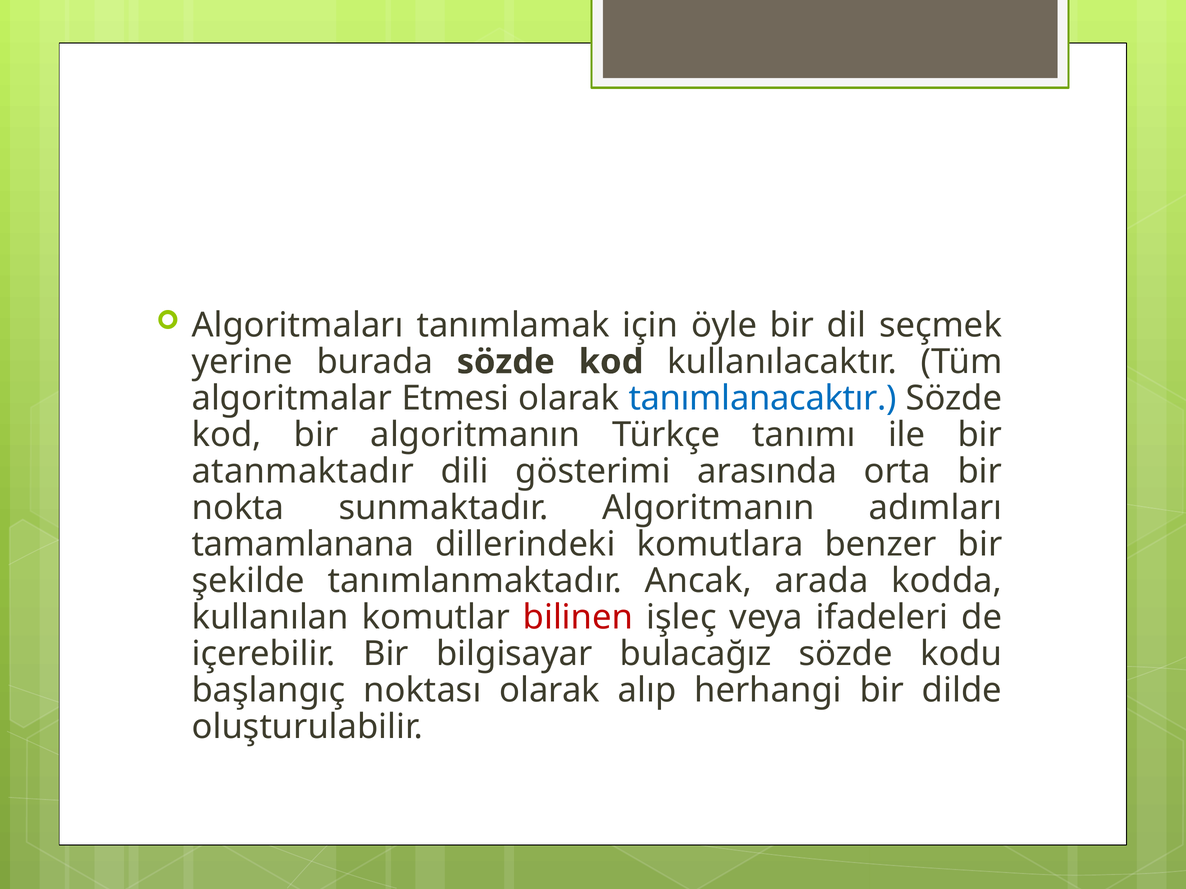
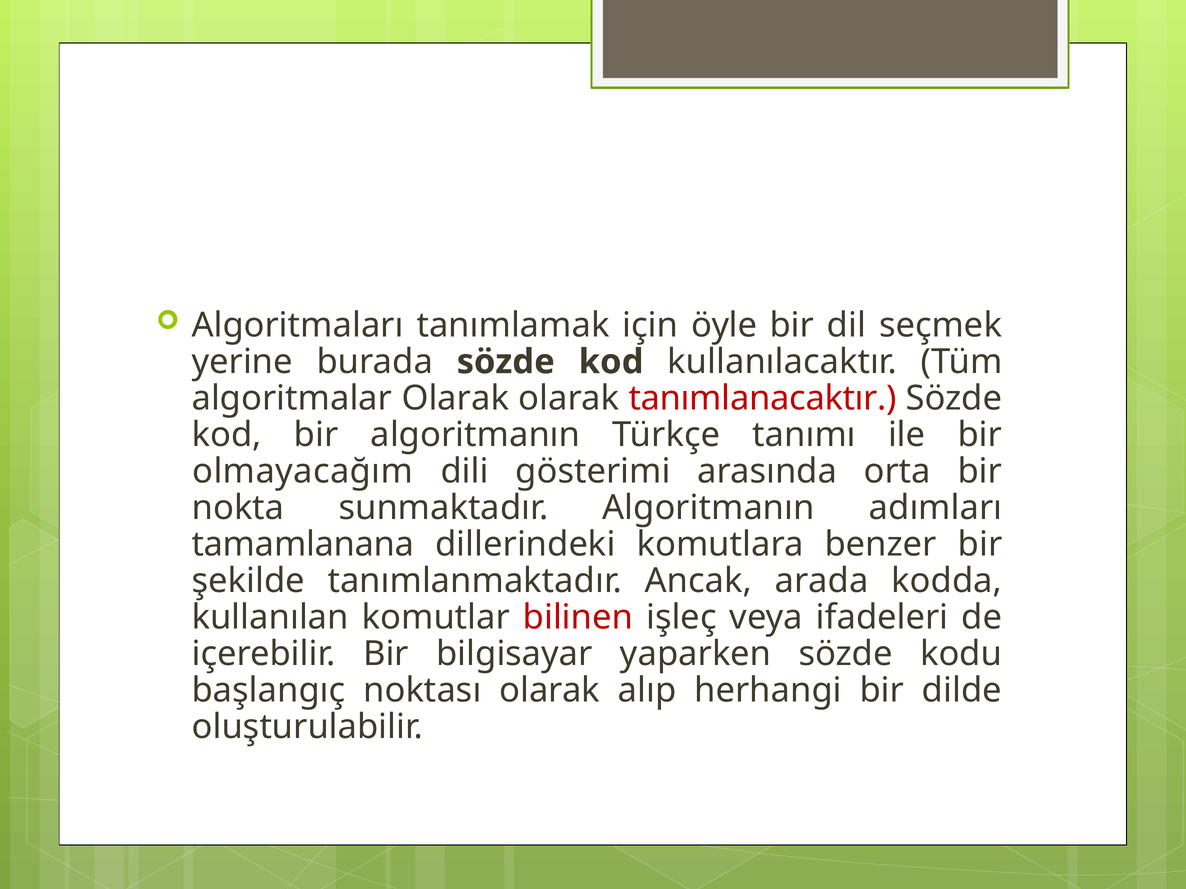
algoritmalar Etmesi: Etmesi -> Olarak (455, 399)
tanımlanacaktır colour: blue -> red (763, 399)
atanmaktadır: atanmaktadır -> olmayacağım (303, 472)
bulacağız: bulacağız -> yaparken (696, 654)
